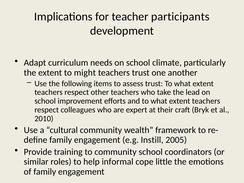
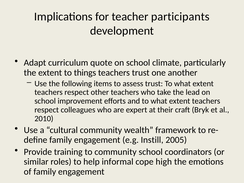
needs: needs -> quote (101, 63)
might: might -> things (85, 73)
little: little -> high (164, 162)
